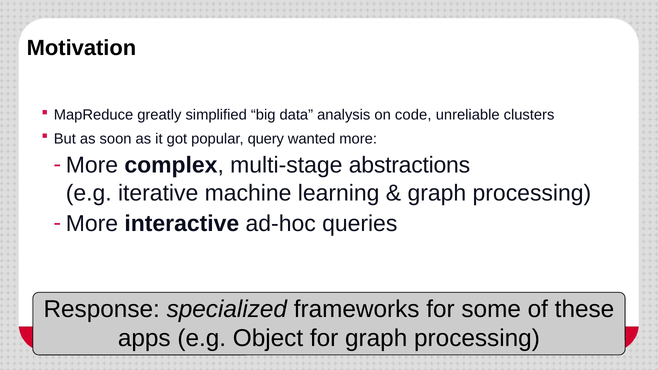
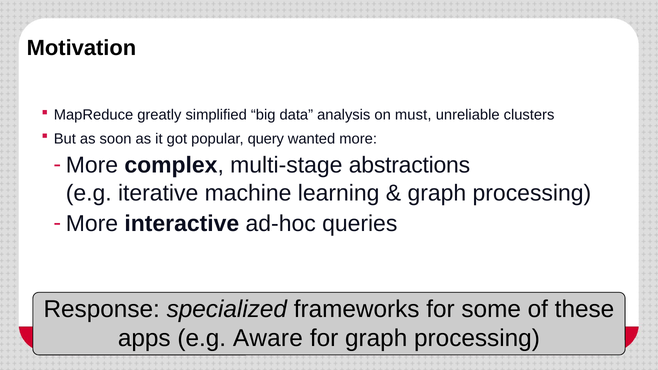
code: code -> must (413, 115)
Object: Object -> Aware (268, 339)
